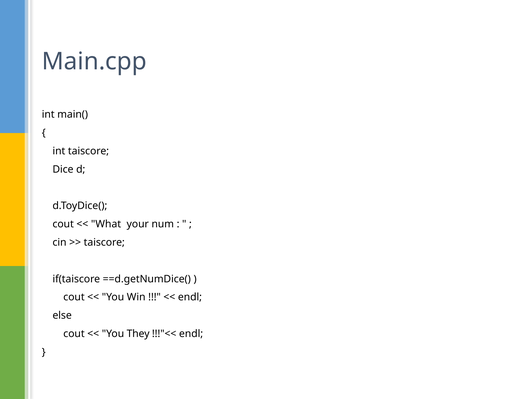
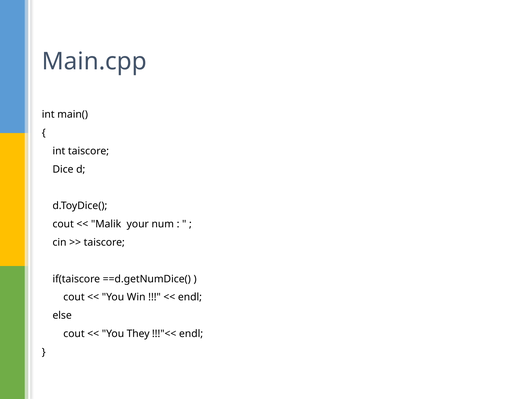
What: What -> Malik (106, 224)
